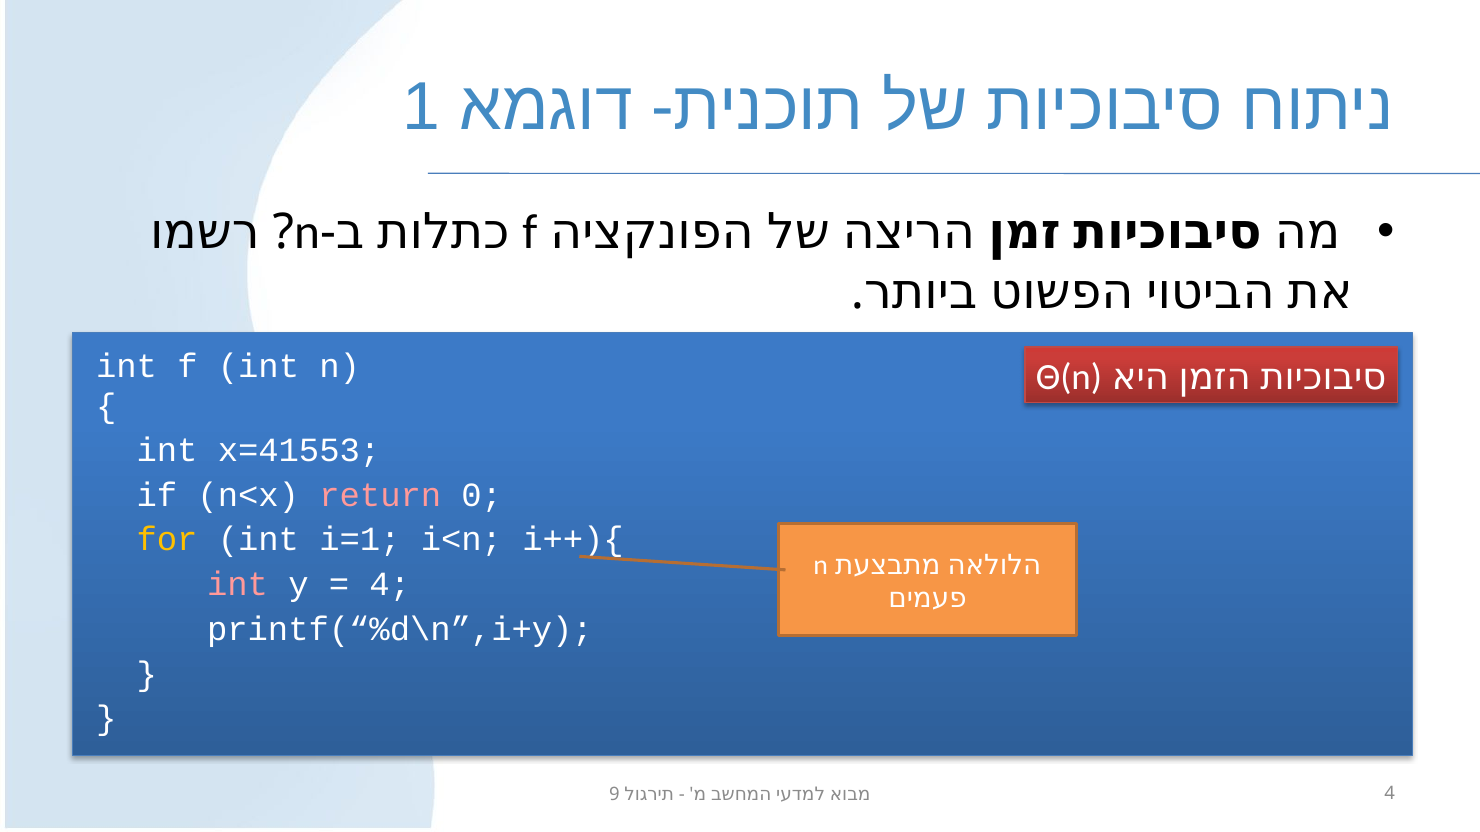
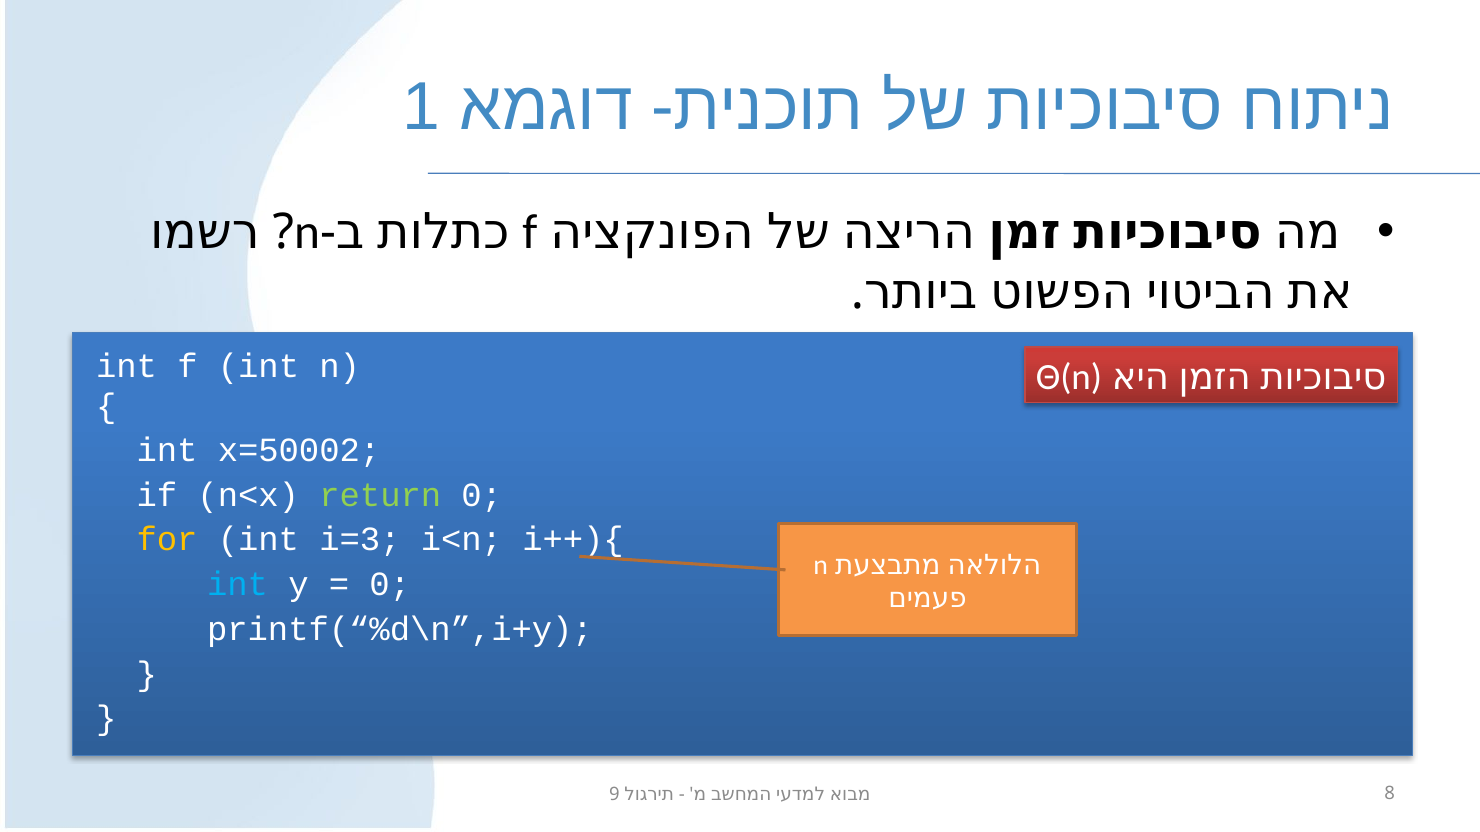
x=41553: x=41553 -> x=50002 (299, 451)
return colour: pink -> light green (380, 495)
i=1: i=1 -> i=3 (360, 540)
int colour: pink -> light blue (238, 585)
4: 4 -> 0 (390, 585)
9 4: 4 -> 8 (1390, 794)
